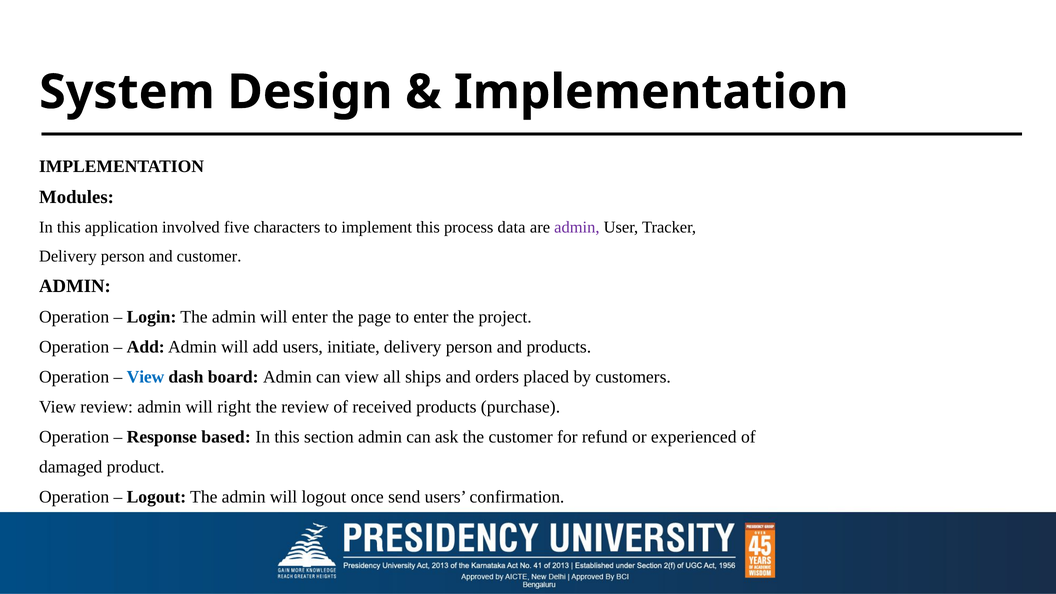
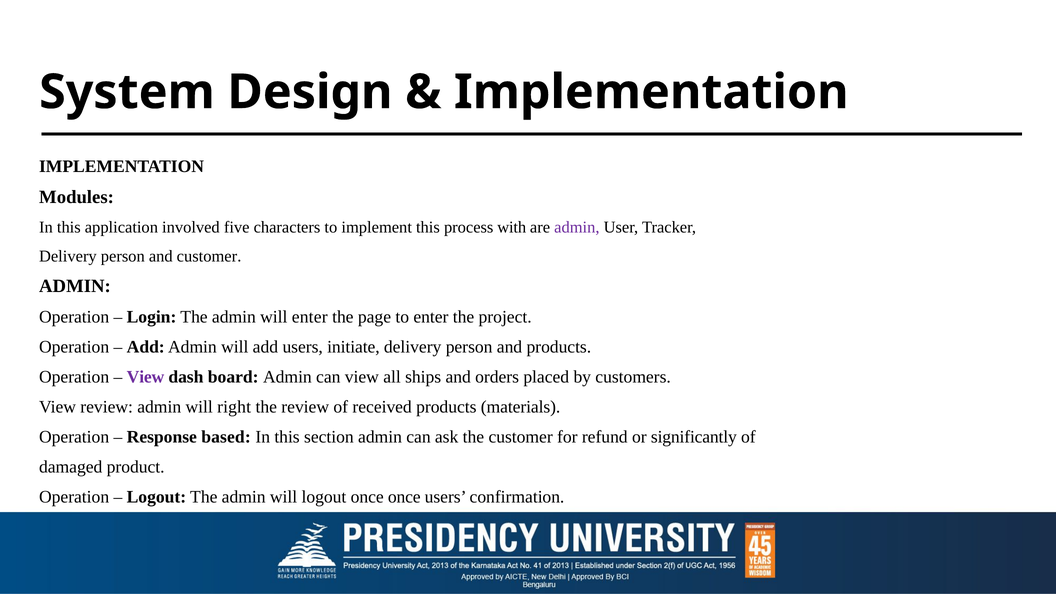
data: data -> with (512, 227)
View colour: blue -> purple (146, 377)
purchase: purchase -> materials (521, 407)
experienced: experienced -> significantly (694, 437)
once send: send -> once (404, 497)
